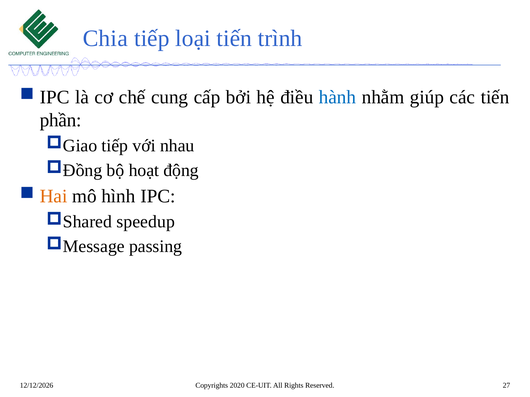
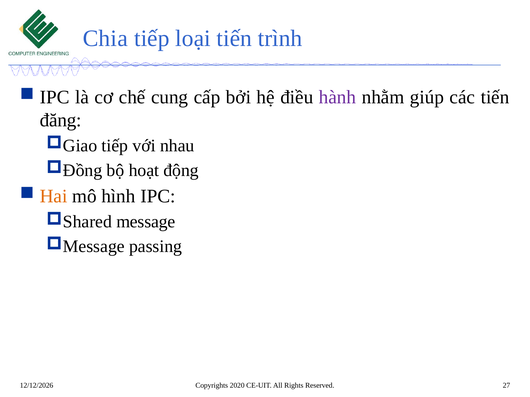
hành colour: blue -> purple (338, 97)
phần: phần -> đăng (61, 120)
speedup: speedup -> message (146, 222)
